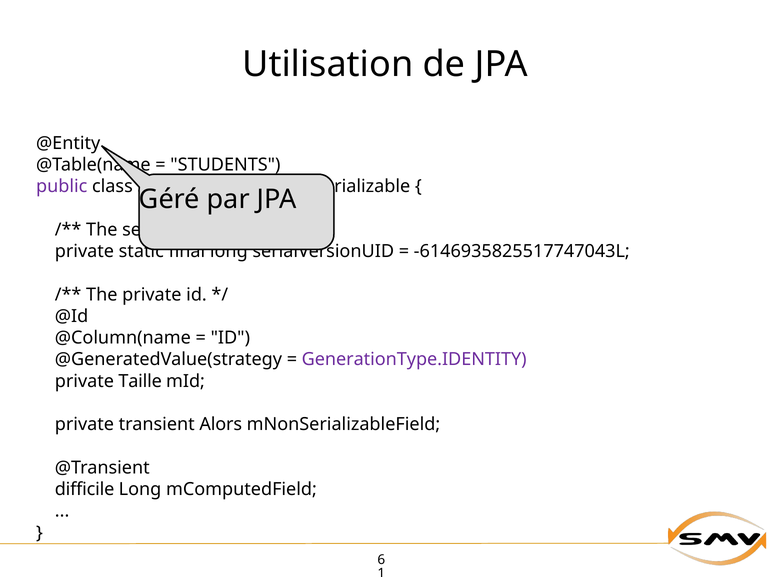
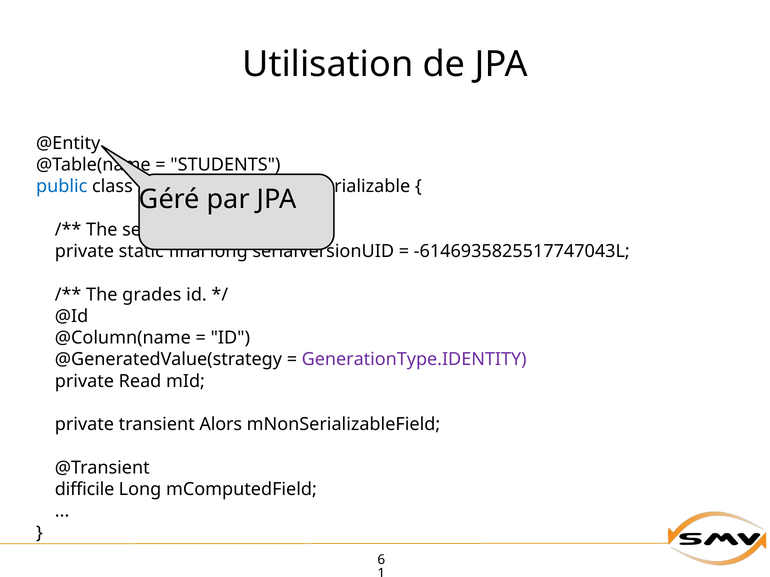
public colour: purple -> blue (62, 187)
The private: private -> grades (152, 295)
Taille: Taille -> Read (140, 381)
